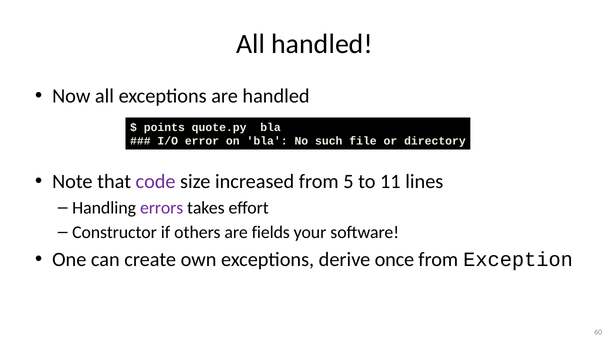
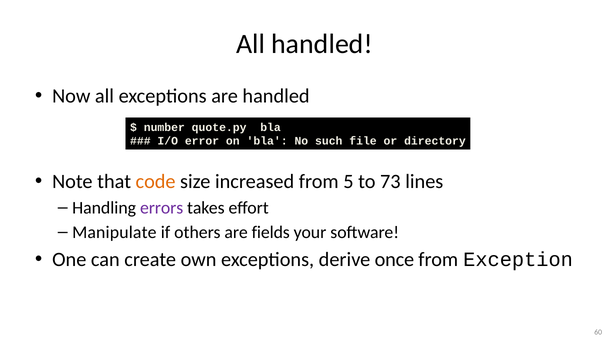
points: points -> number (164, 127)
code colour: purple -> orange (156, 181)
11: 11 -> 73 (390, 181)
Constructor: Constructor -> Manipulate (114, 232)
